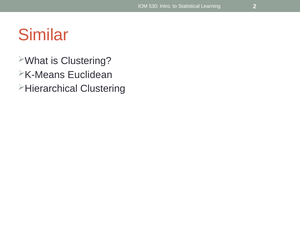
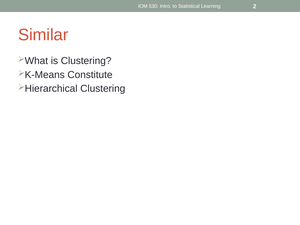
Euclidean: Euclidean -> Constitute (90, 75)
